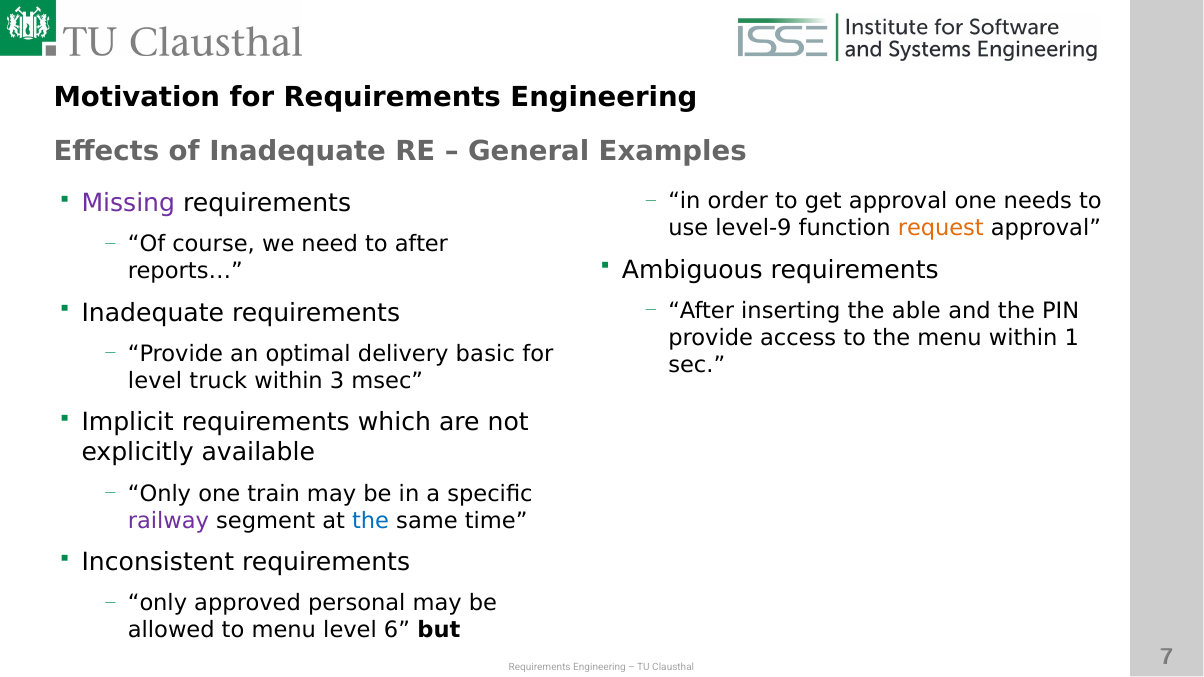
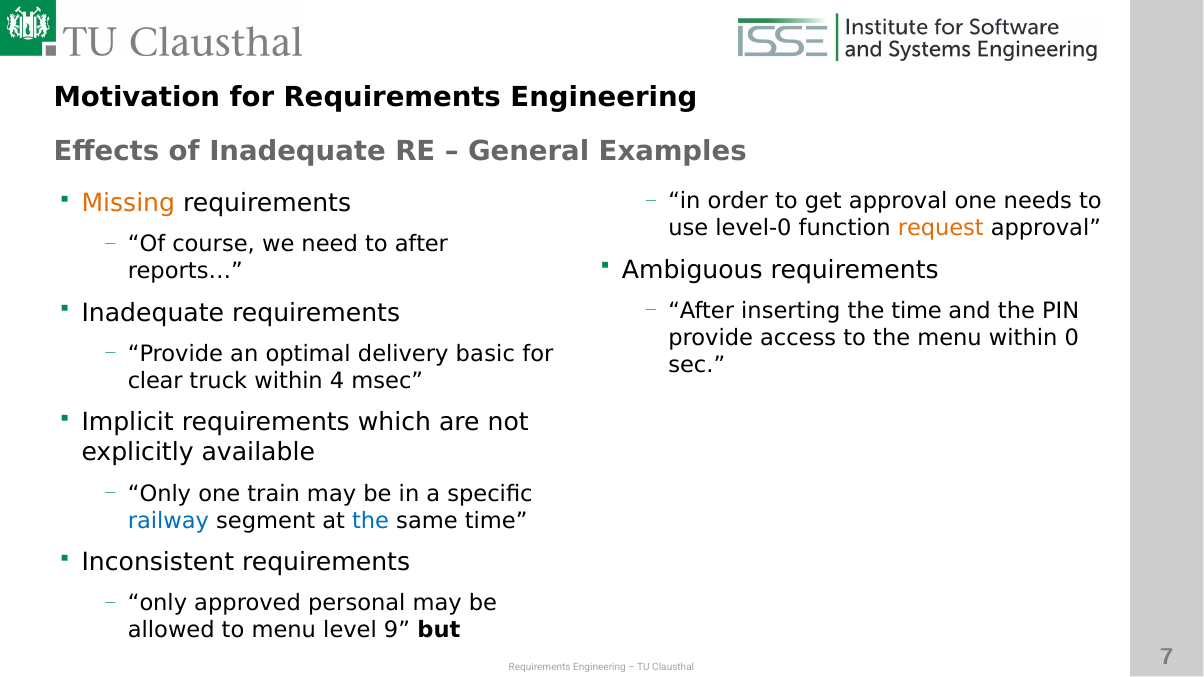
Missing colour: purple -> orange (128, 203)
level-9: level-9 -> level-0 (753, 229)
the able: able -> time (917, 311)
1: 1 -> 0 (1072, 338)
level: level -> clear (155, 381)
3: 3 -> 4 (337, 381)
railway colour: purple -> blue (168, 521)
6: 6 -> 9 (397, 630)
